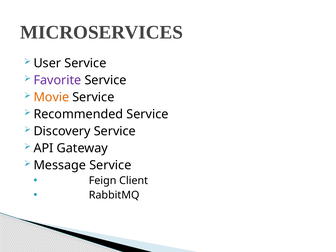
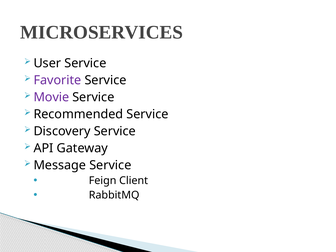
Movie colour: orange -> purple (51, 97)
